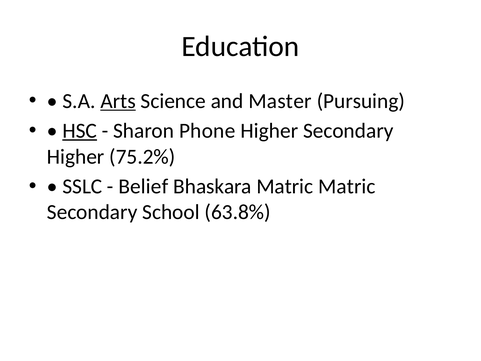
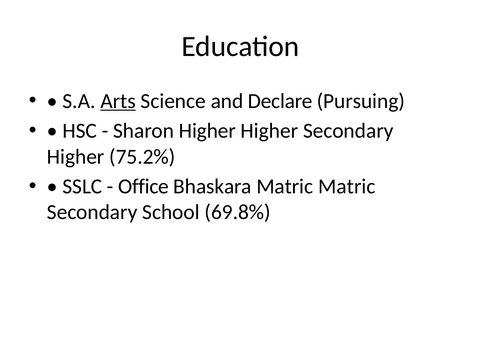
Master: Master -> Declare (280, 101)
HSC underline: present -> none (80, 131)
Sharon Phone: Phone -> Higher (207, 131)
Belief: Belief -> Office (143, 186)
63.8%: 63.8% -> 69.8% (238, 212)
